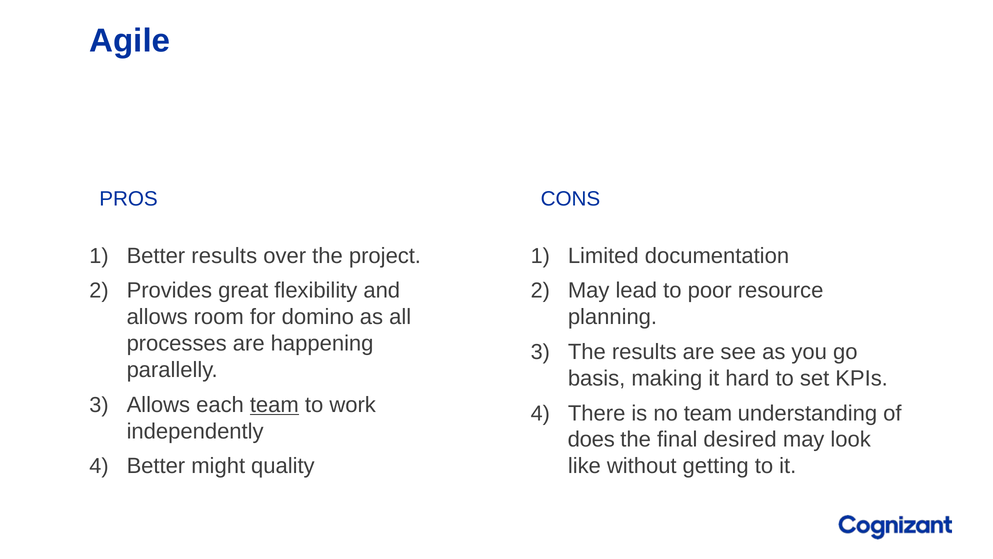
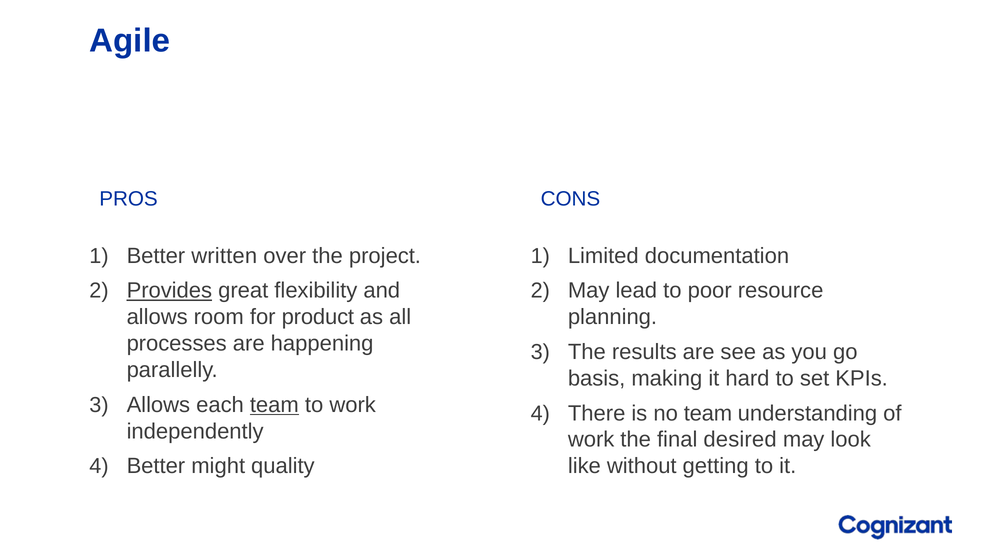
Better results: results -> written (224, 256)
Provides underline: none -> present (169, 290)
domino: domino -> product (318, 317)
does: does -> work (591, 439)
